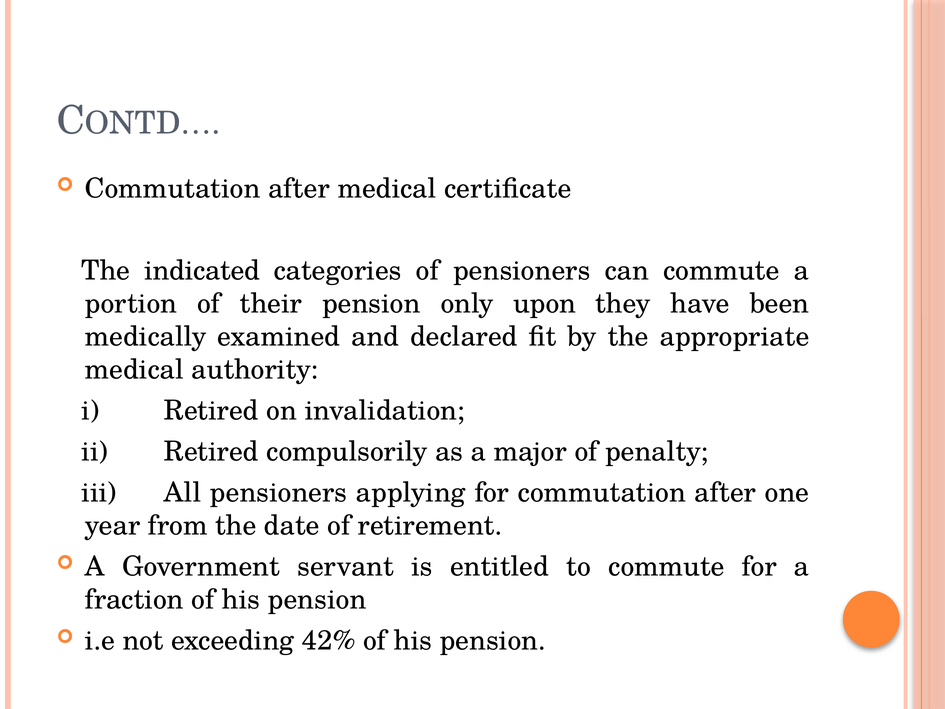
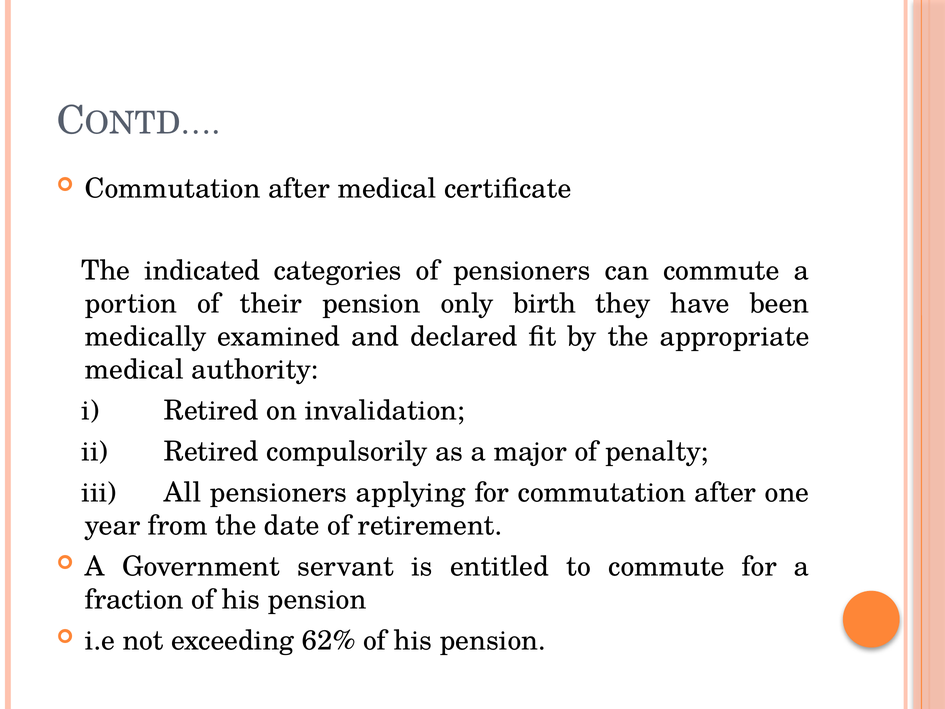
upon: upon -> birth (545, 303)
42%: 42% -> 62% (329, 641)
